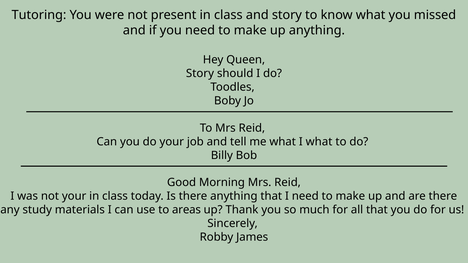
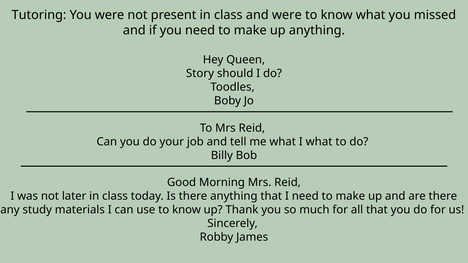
and story: story -> were (287, 15)
not your: your -> later (74, 196)
use to areas: areas -> know (187, 210)
